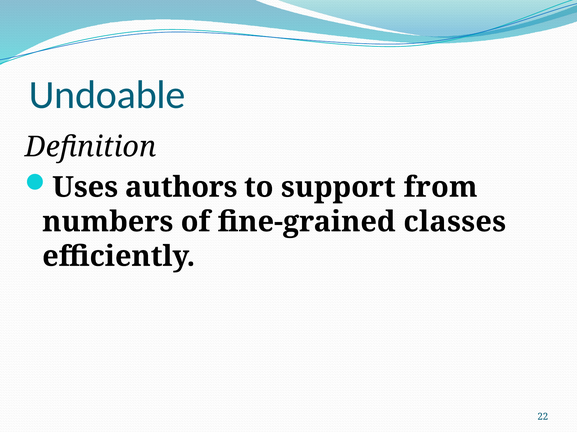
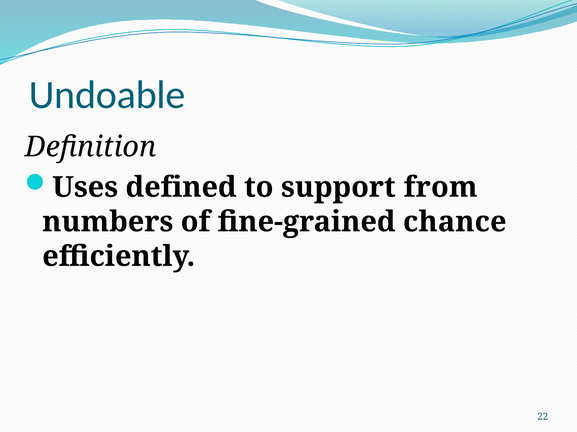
authors: authors -> defined (181, 188)
classes: classes -> chance (455, 222)
